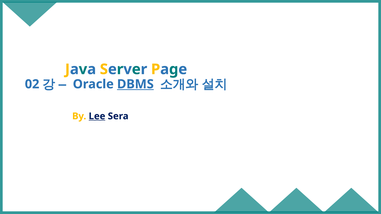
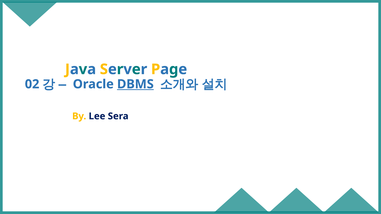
Lee underline: present -> none (97, 116)
